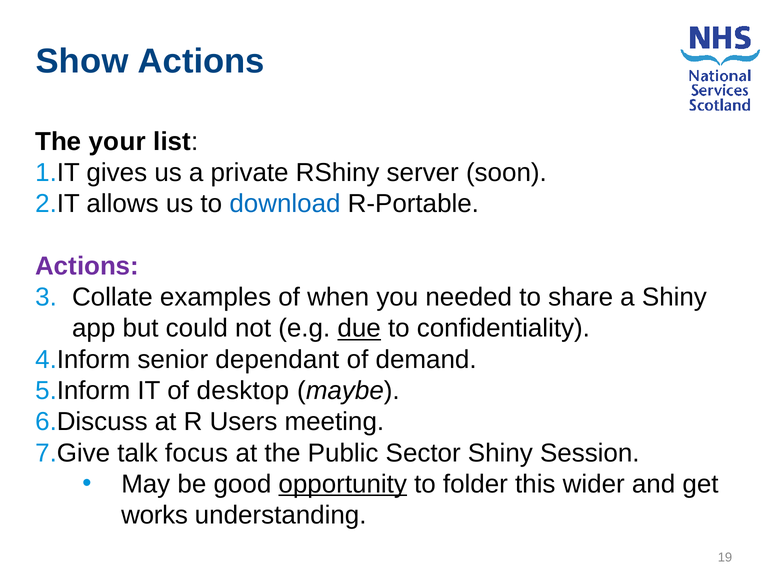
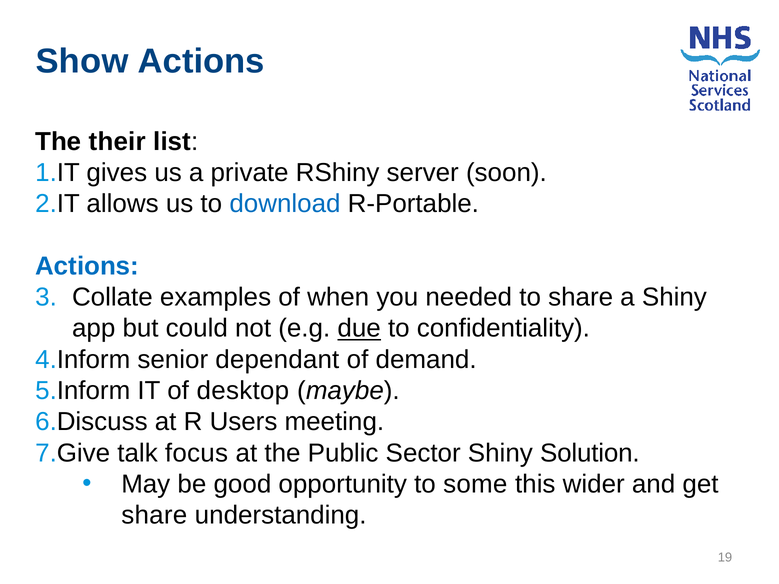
your: your -> their (117, 142)
Actions colour: purple -> blue (87, 266)
Session: Session -> Solution (590, 453)
opportunity underline: present -> none (343, 484)
folder: folder -> some (475, 484)
works: works -> share (154, 516)
